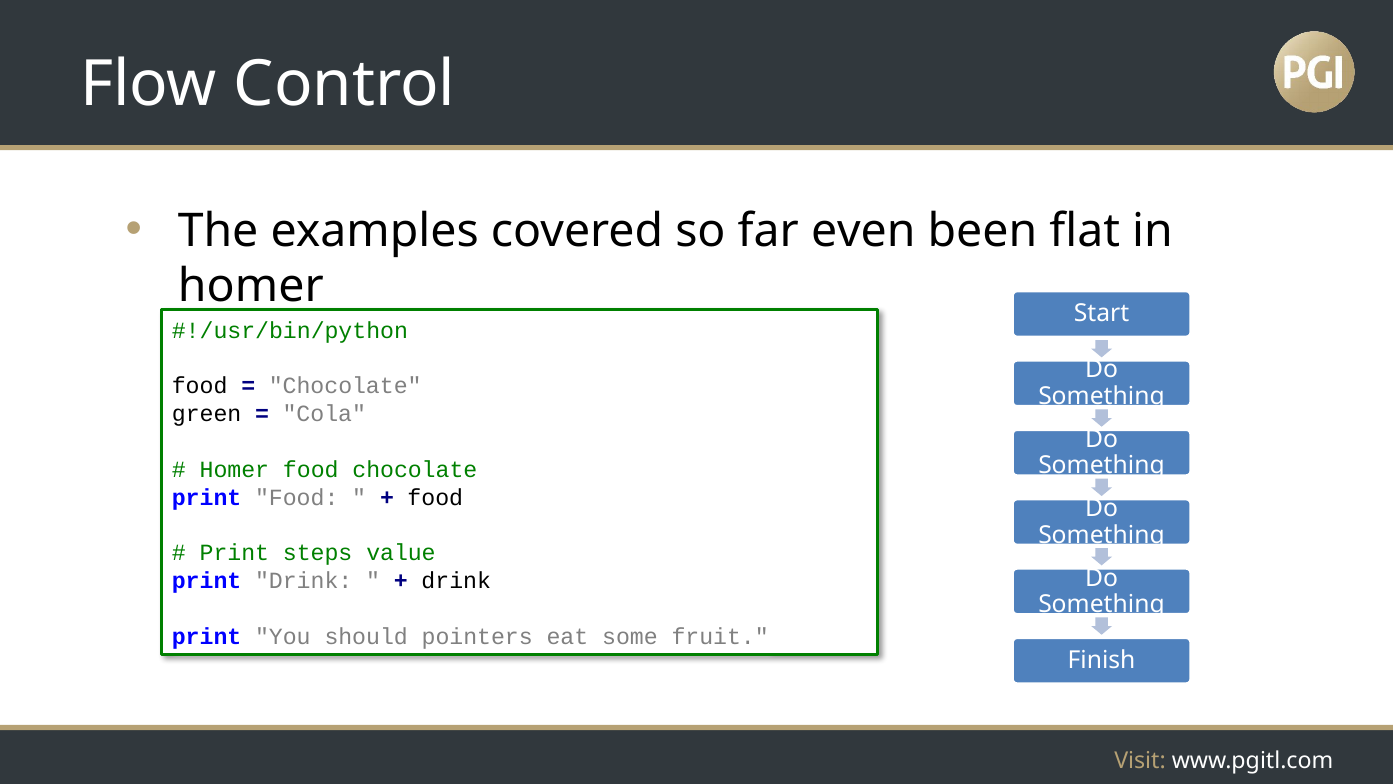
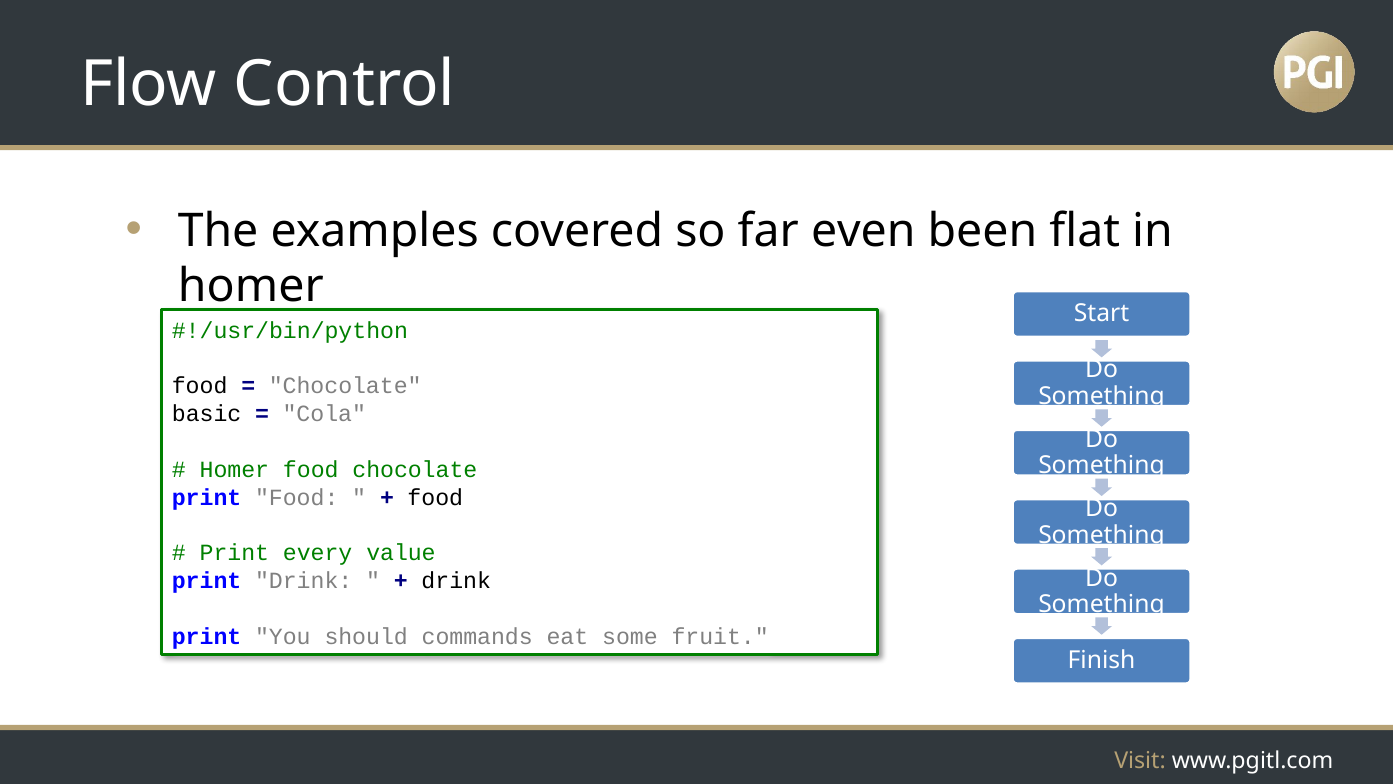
green: green -> basic (207, 414)
steps: steps -> every (318, 553)
pointers: pointers -> commands (477, 636)
